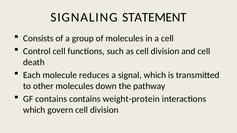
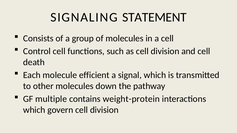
reduces: reduces -> efficient (94, 75)
GF contains: contains -> multiple (51, 99)
